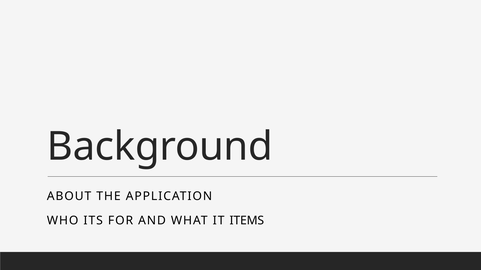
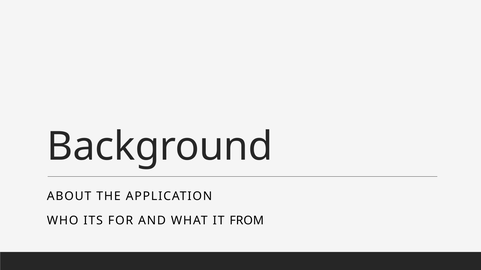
ITEMS: ITEMS -> FROM (247, 221)
